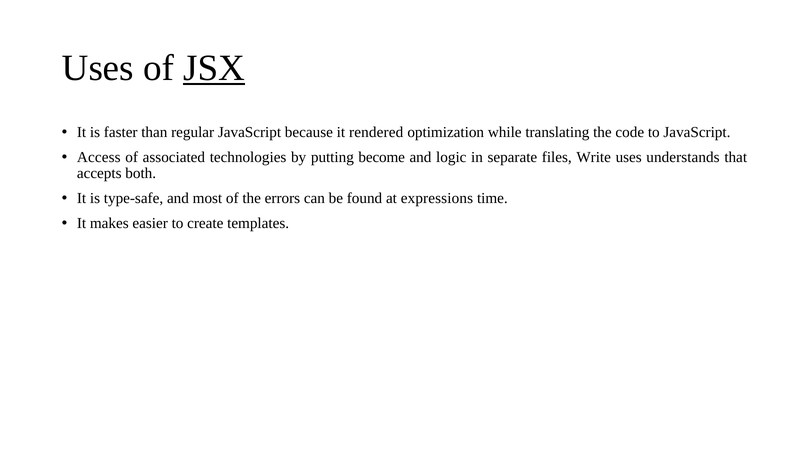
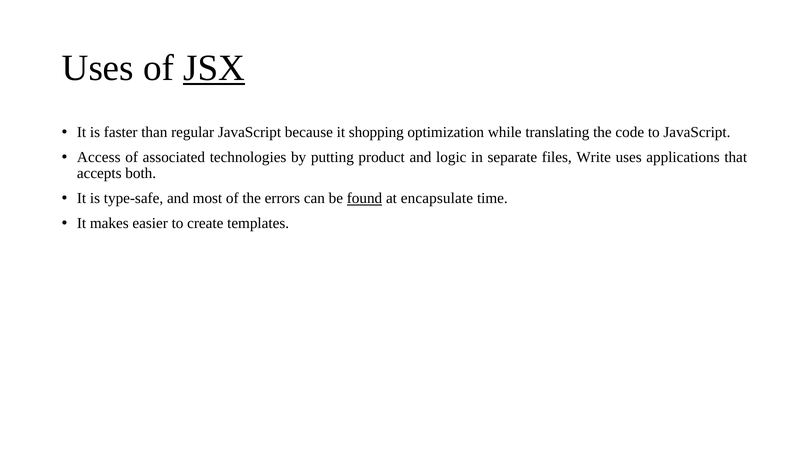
rendered: rendered -> shopping (376, 132)
become: become -> product (382, 157)
understands: understands -> applications (683, 157)
found underline: none -> present (364, 199)
expressions: expressions -> encapsulate (437, 199)
